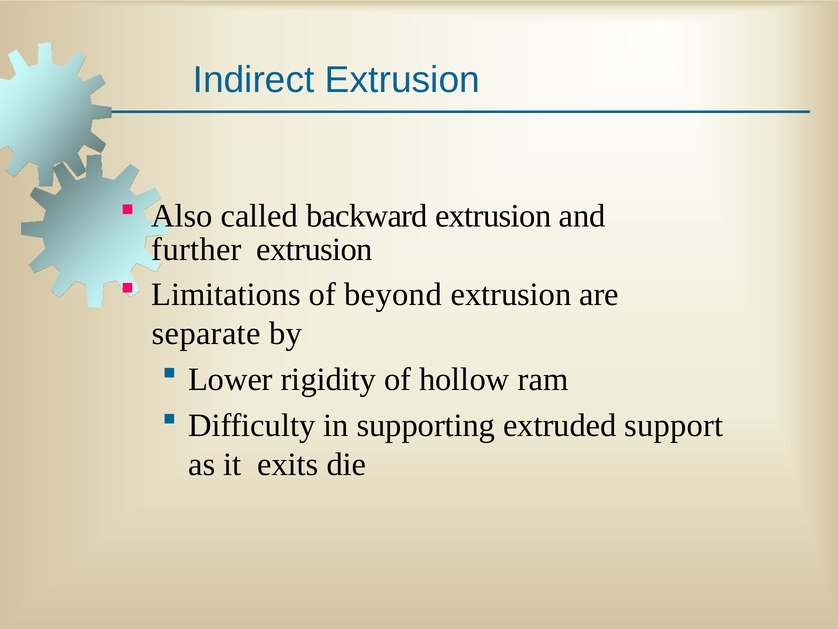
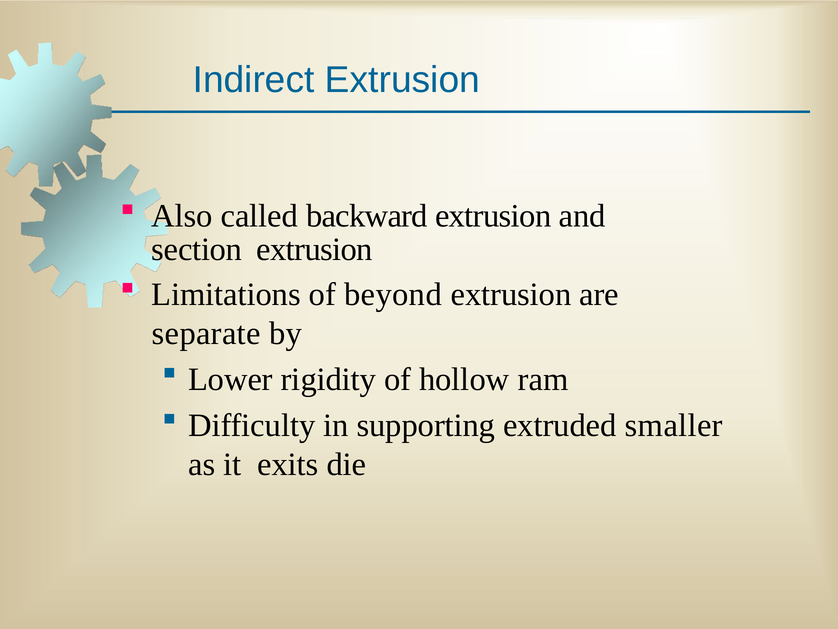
further: further -> section (197, 249)
support: support -> smaller (674, 425)
